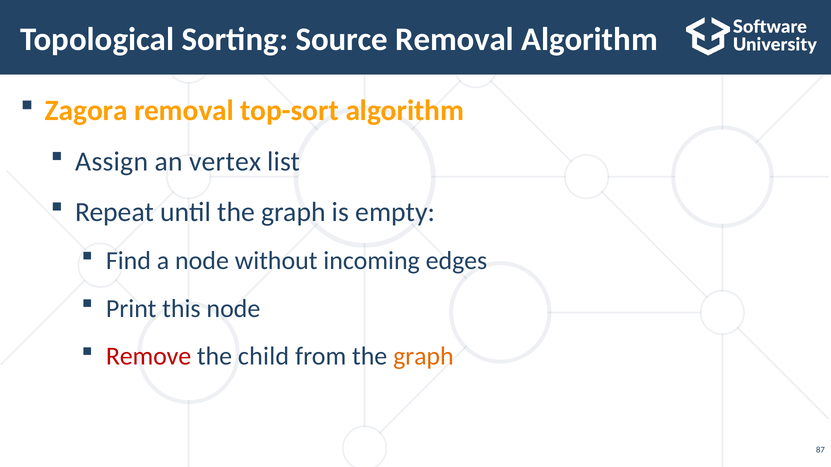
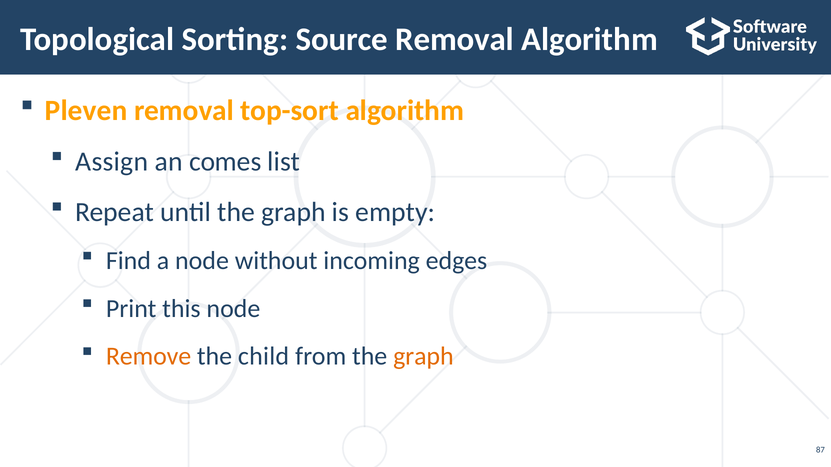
Zagora: Zagora -> Pleven (86, 111)
vertex: vertex -> comes (225, 162)
Remove colour: red -> orange (149, 357)
